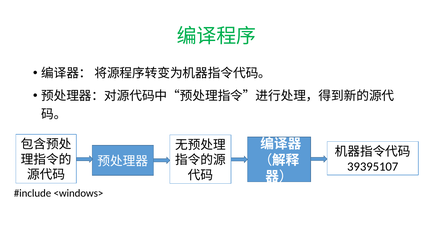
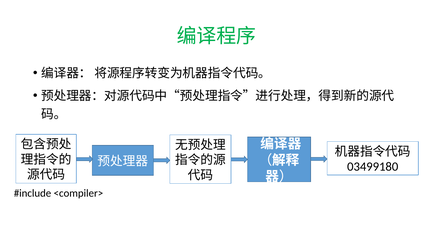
39395107: 39395107 -> 03499180 (373, 166)
<windows>: <windows> -> <compiler> (78, 193)
